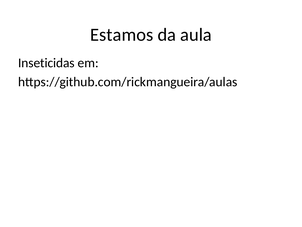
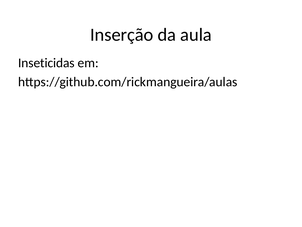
Estamos: Estamos -> Inserção (122, 35)
